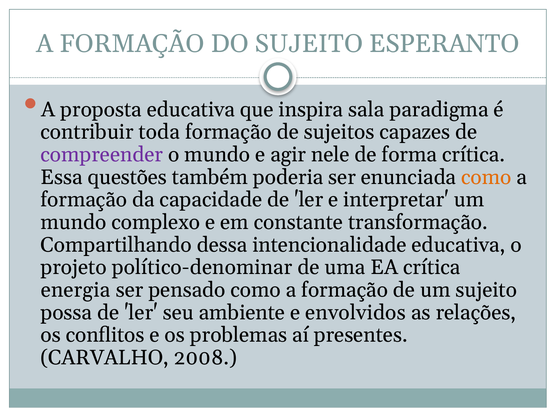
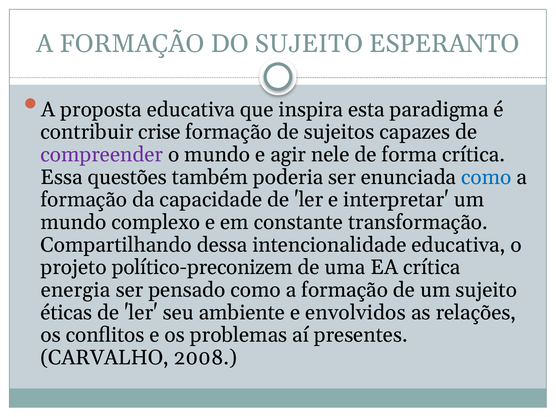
sala: sala -> esta (366, 110)
toda: toda -> crise (159, 132)
como colour: orange -> blue (486, 177)
político-denominar: político-denominar -> político-preconizem (202, 267)
possa: possa -> éticas (66, 312)
